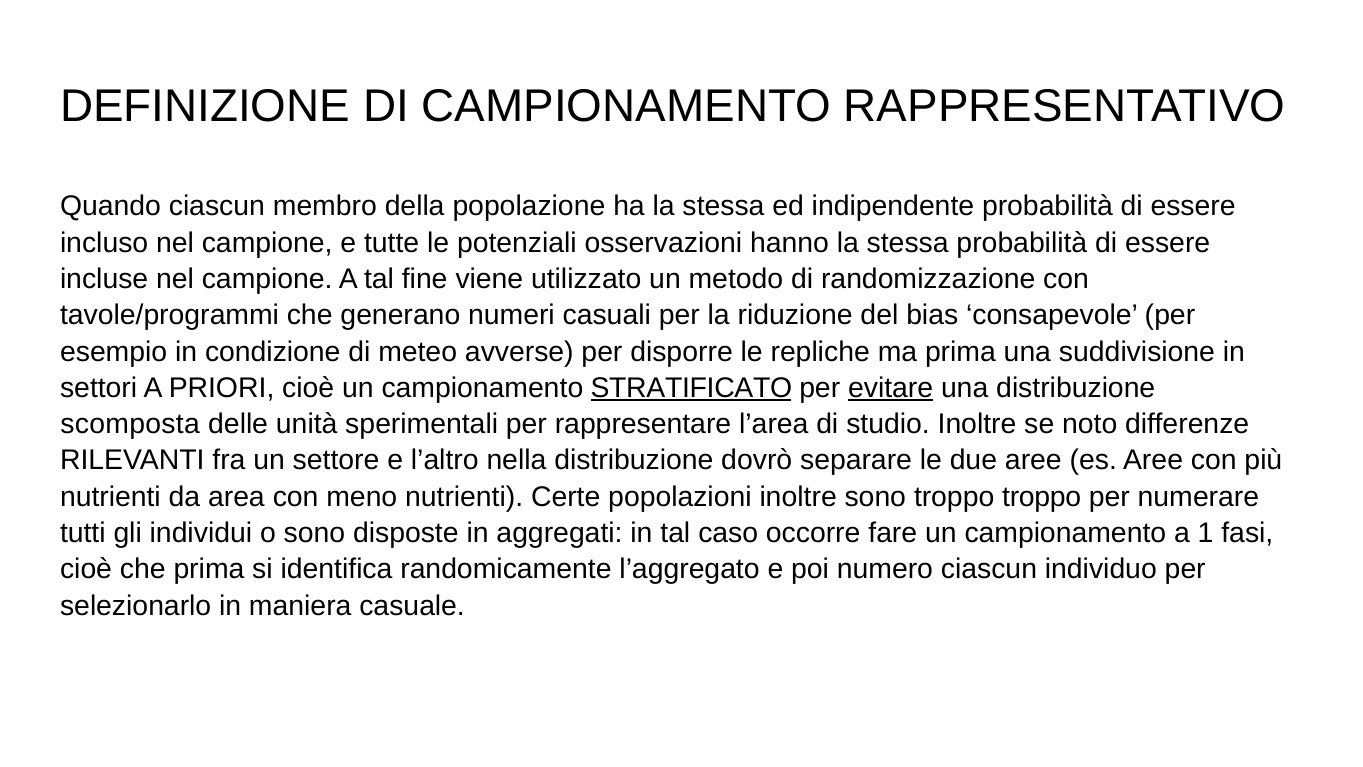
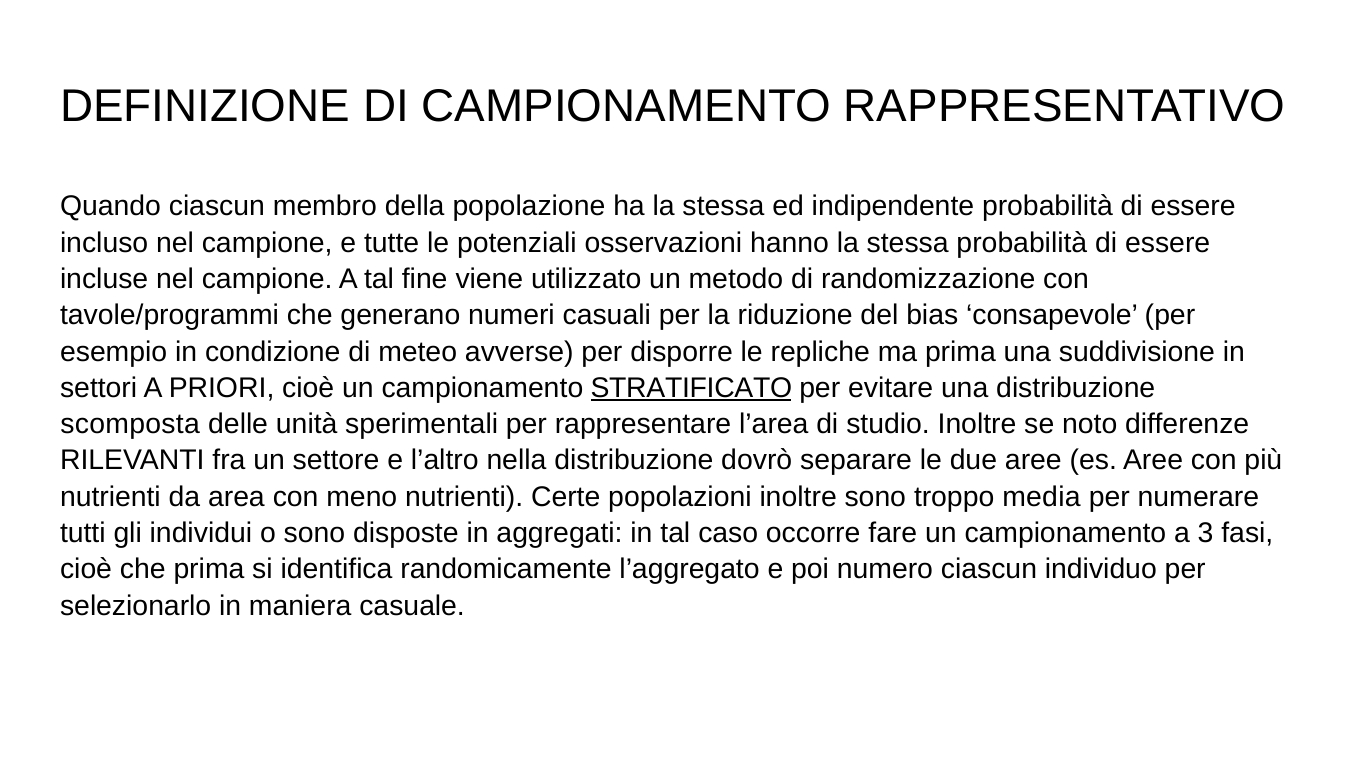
evitare underline: present -> none (891, 388)
troppo troppo: troppo -> media (1041, 497)
1: 1 -> 3 (1206, 533)
